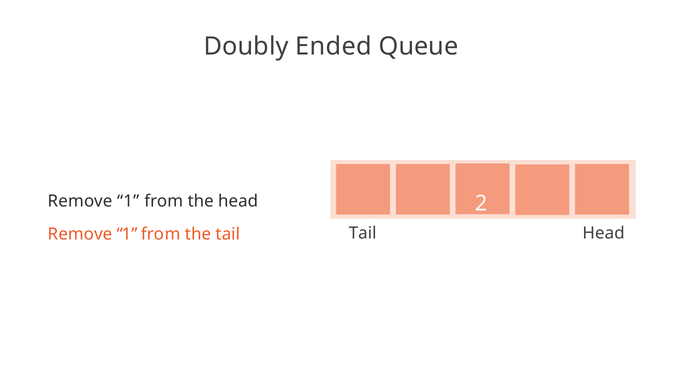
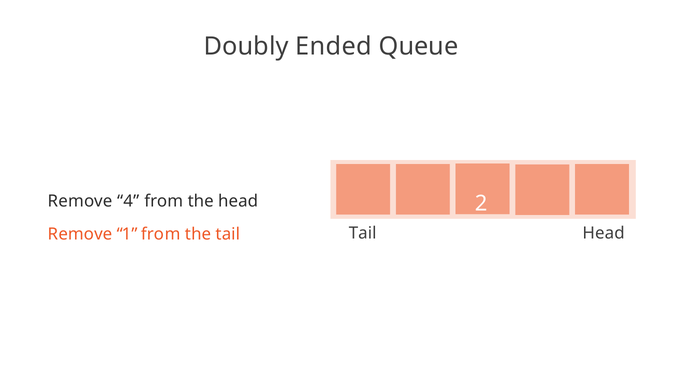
1: 1 -> 4 (128, 202)
